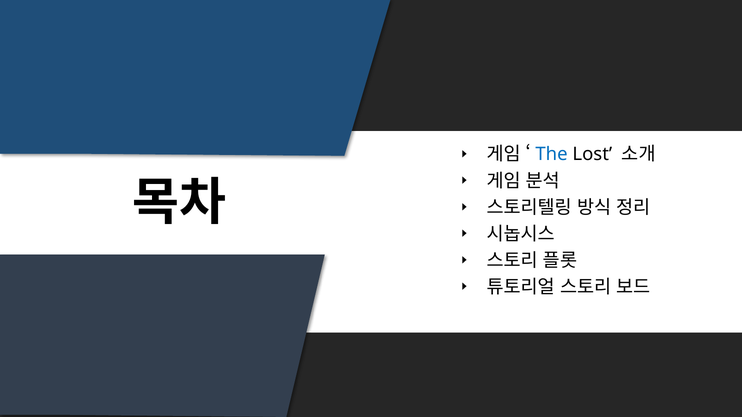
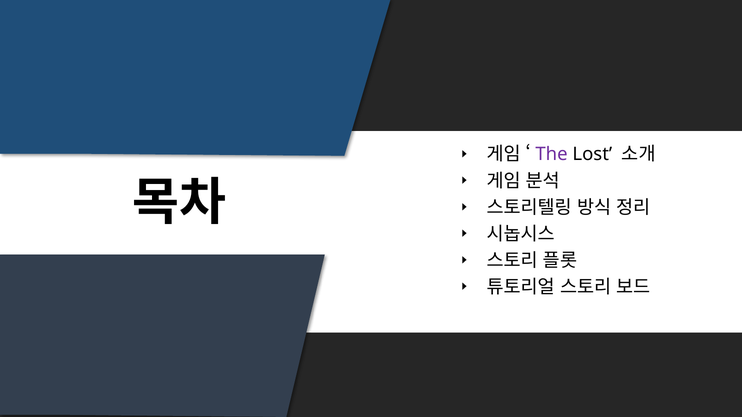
The colour: blue -> purple (551, 154)
